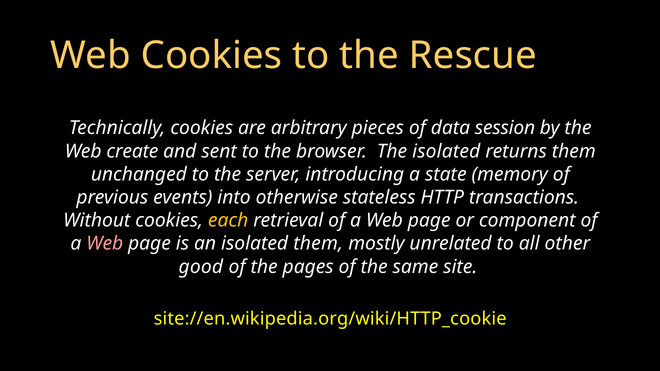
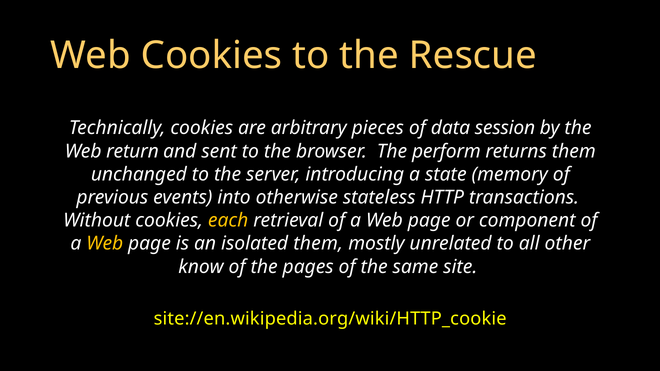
create: create -> return (132, 151)
The isolated: isolated -> perform (446, 151)
Web colour: pink -> yellow (105, 244)
good: good -> know (201, 267)
